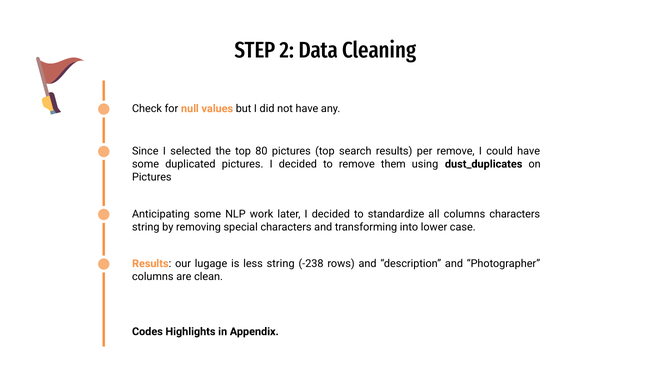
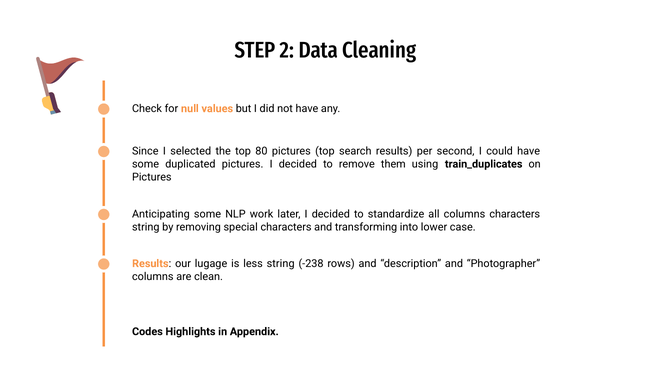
per remove: remove -> second (456, 151)
dust_duplicates: dust_duplicates -> train_duplicates (484, 164)
